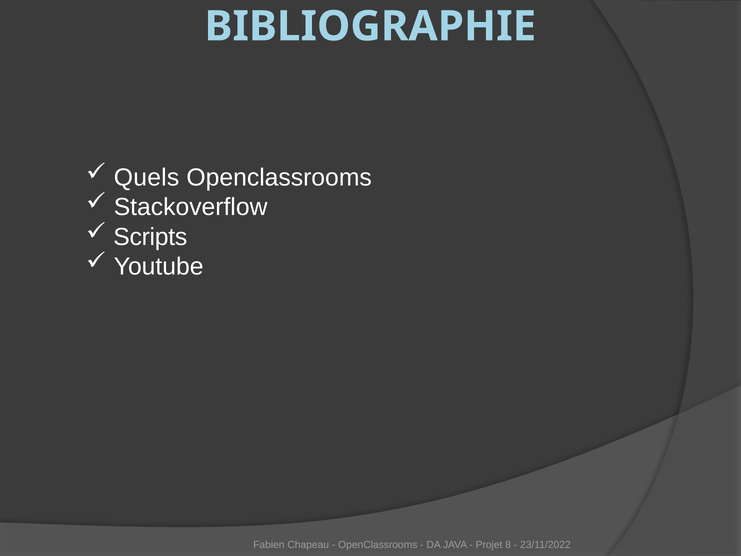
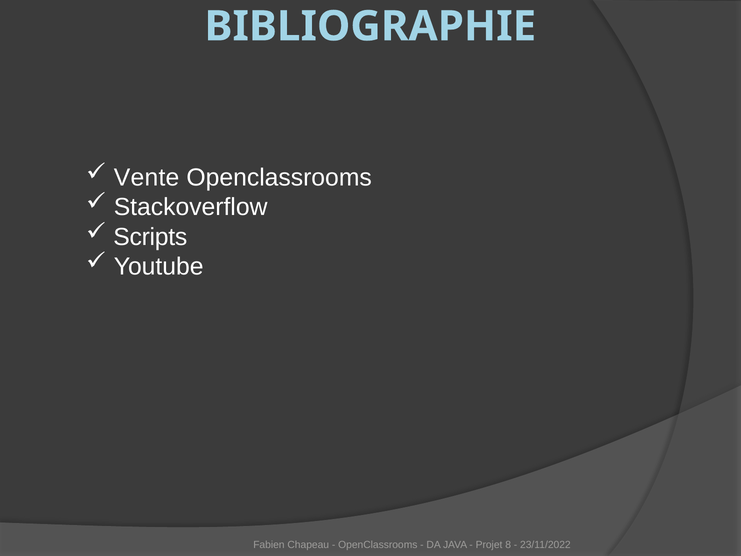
Quels: Quels -> Vente (147, 178)
